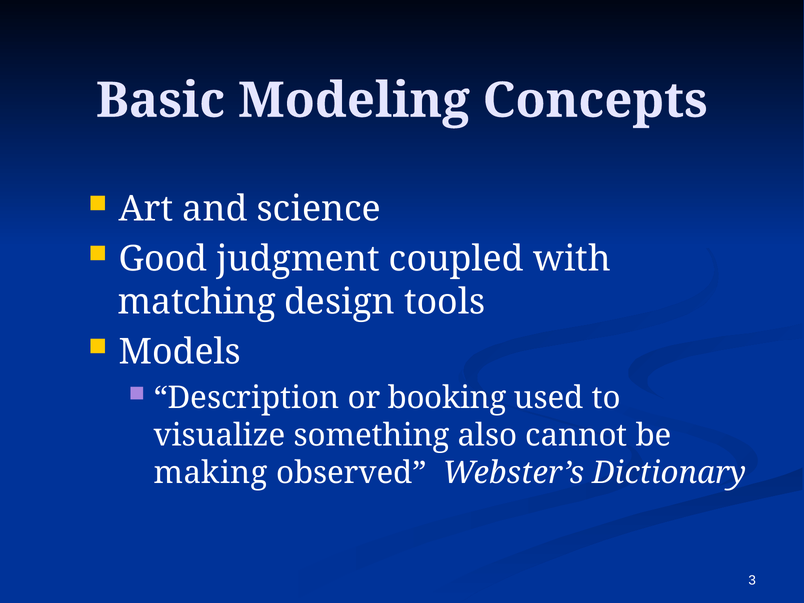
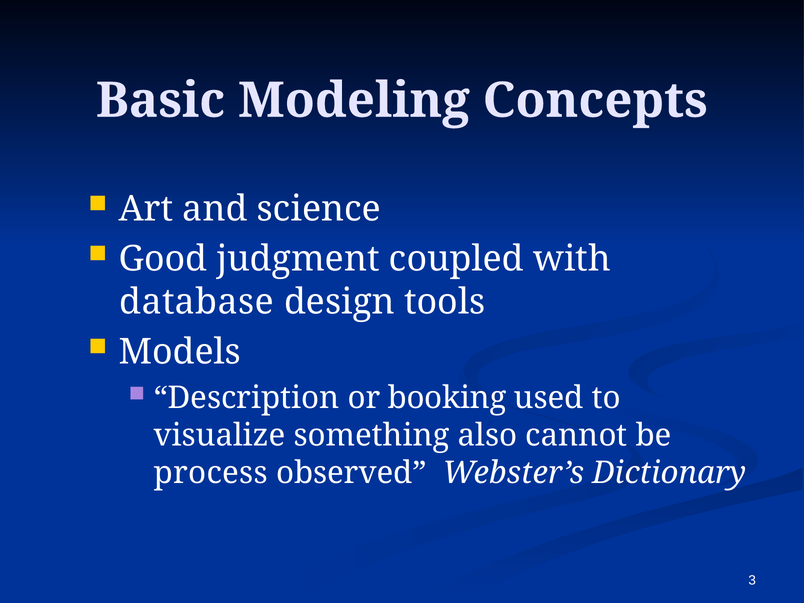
matching: matching -> database (197, 302)
making: making -> process (211, 473)
